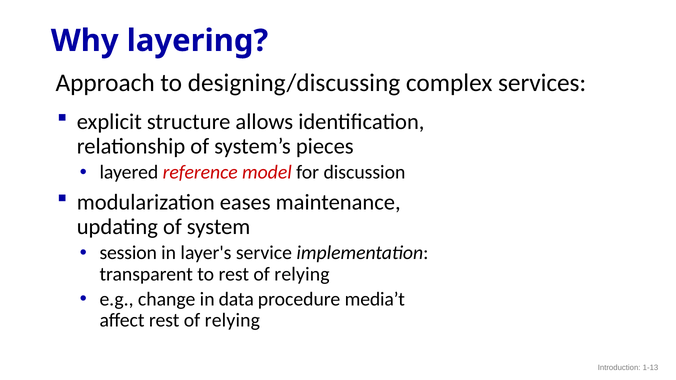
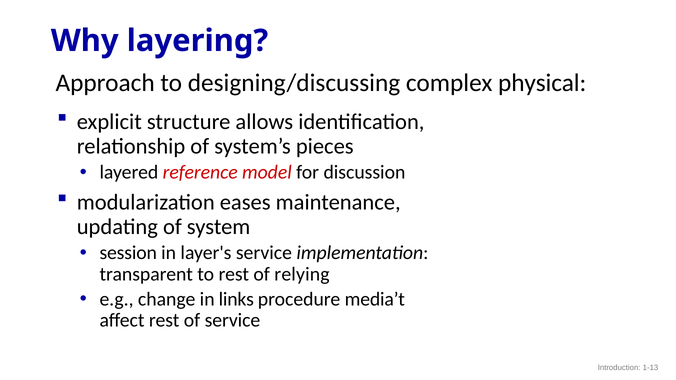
services: services -> physical (542, 83)
data: data -> links (236, 299)
affect rest of relying: relying -> service (232, 321)
